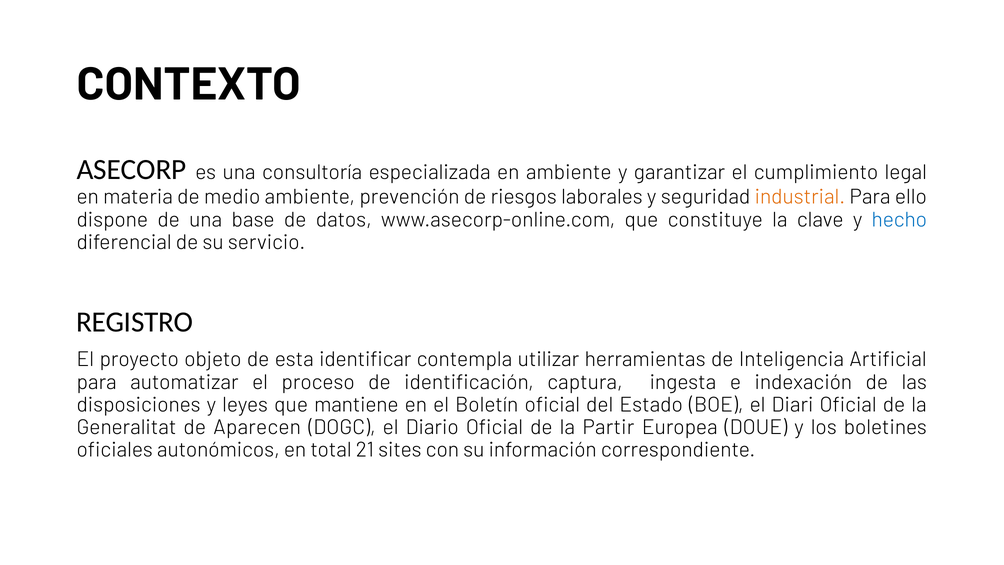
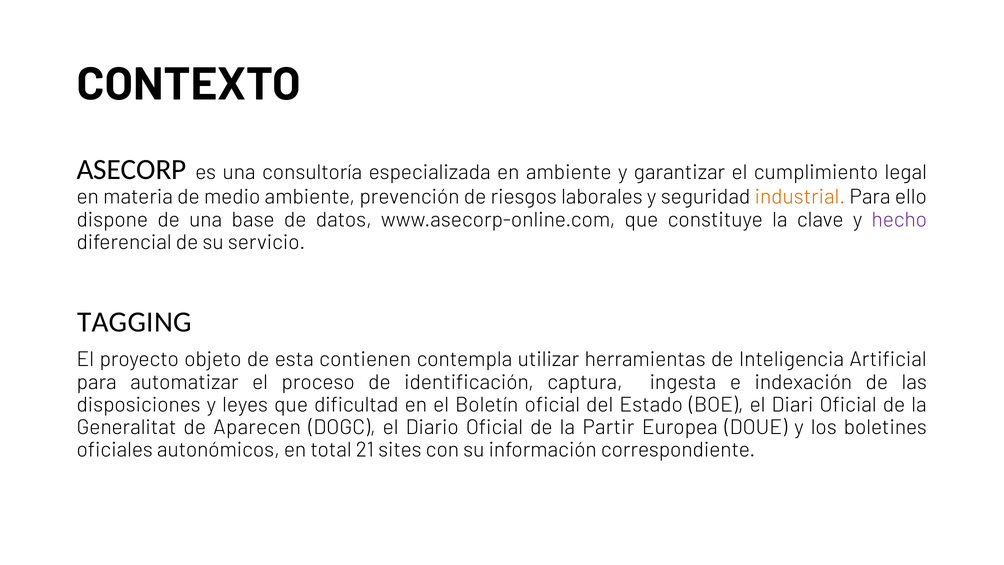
hecho colour: blue -> purple (899, 219)
REGISTRO: REGISTRO -> TAGGING (134, 322)
identificar: identificar -> contienen (365, 359)
mantiene: mantiene -> dificultad (356, 405)
